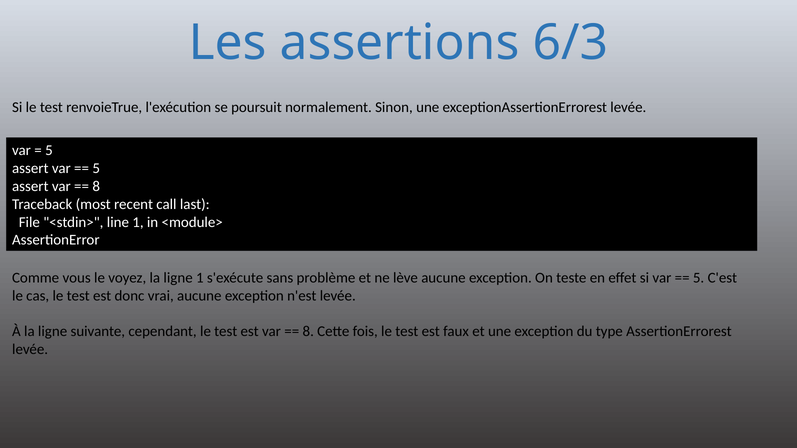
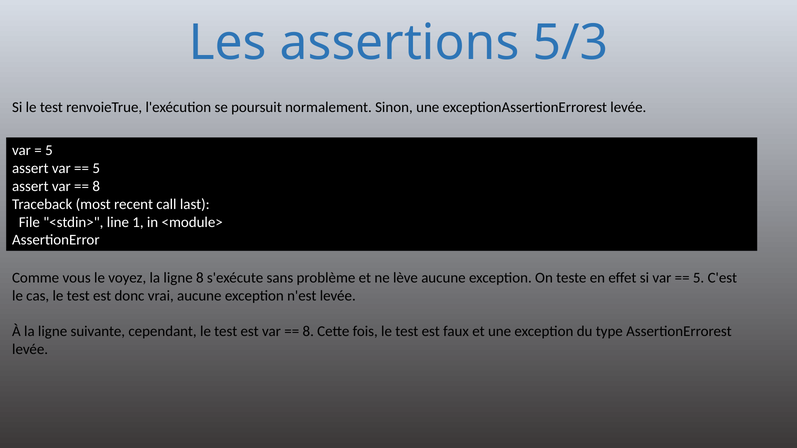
6/3: 6/3 -> 5/3 (570, 43)
ligne 1: 1 -> 8 (200, 278)
